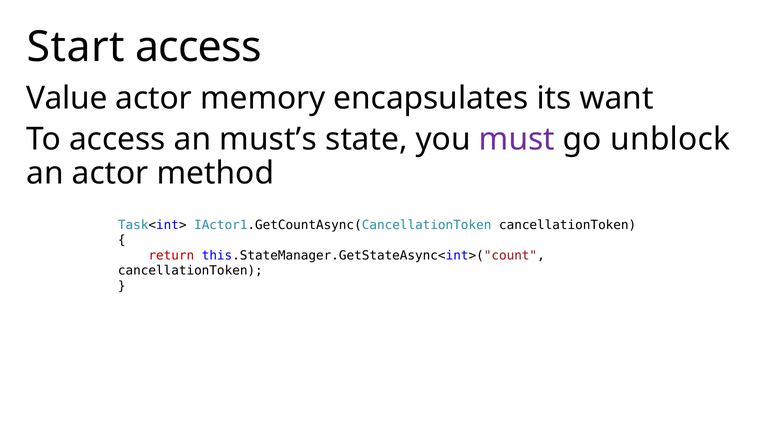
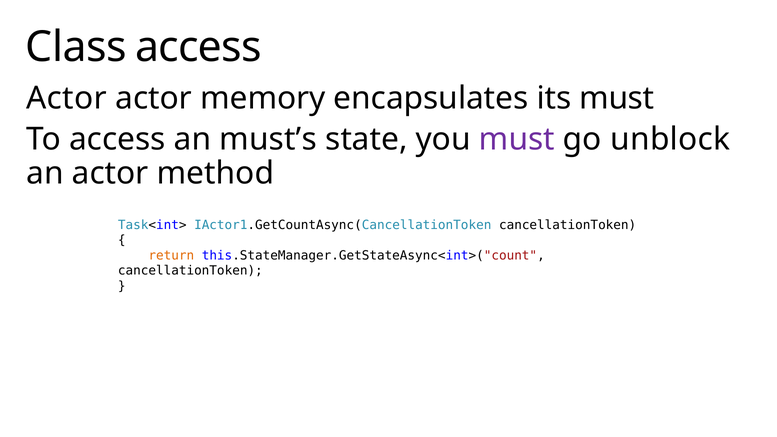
Start: Start -> Class (76, 47)
Value: Value -> Actor (67, 98)
its want: want -> must (617, 98)
return colour: red -> orange (171, 256)
